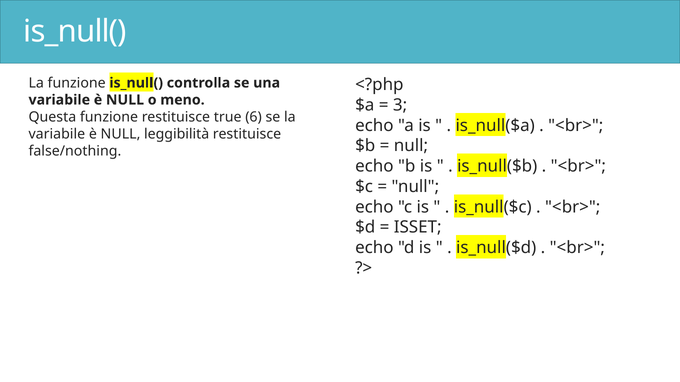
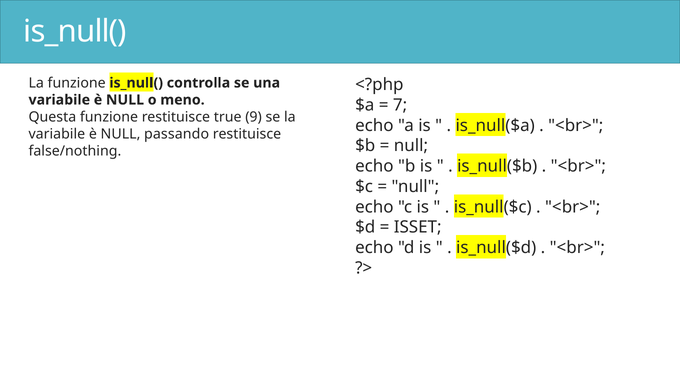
3: 3 -> 7 (400, 105)
6: 6 -> 9 (254, 117)
leggibilità: leggibilità -> passando (177, 134)
